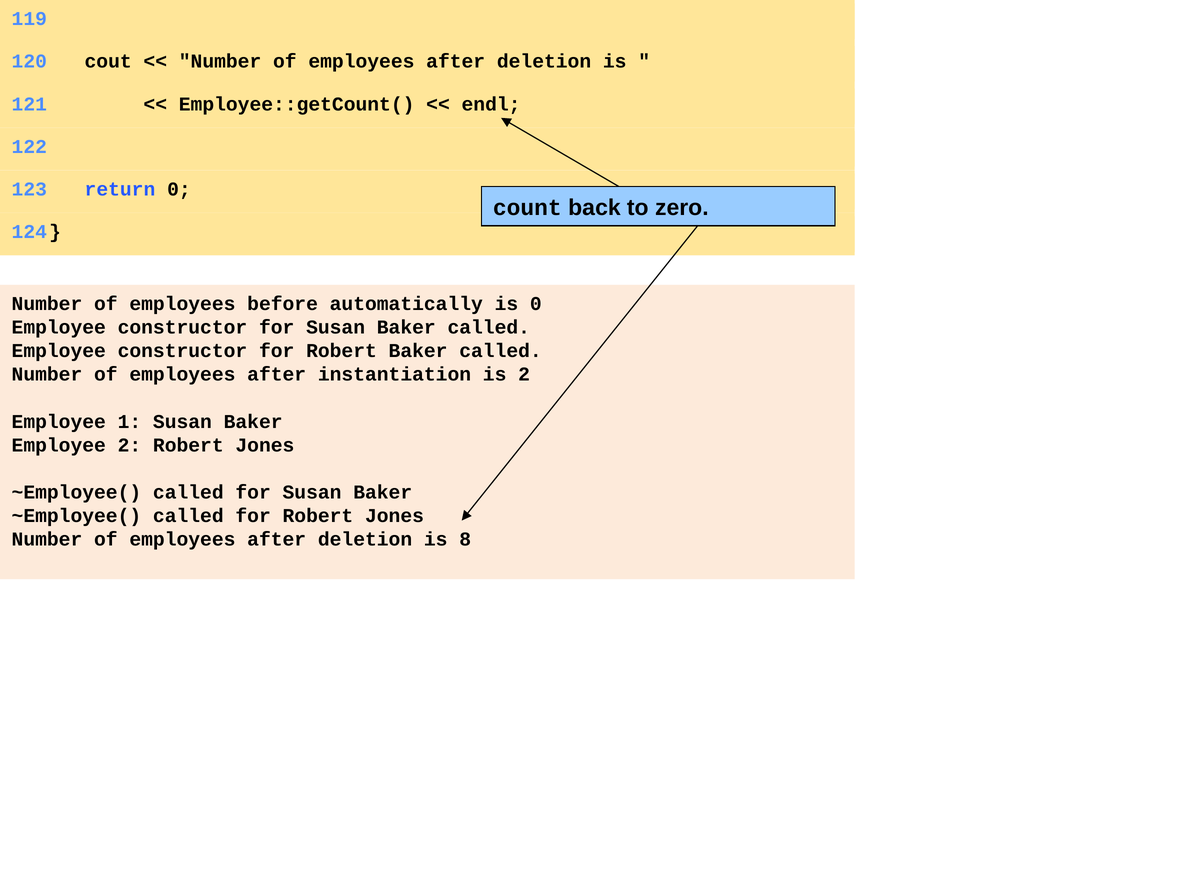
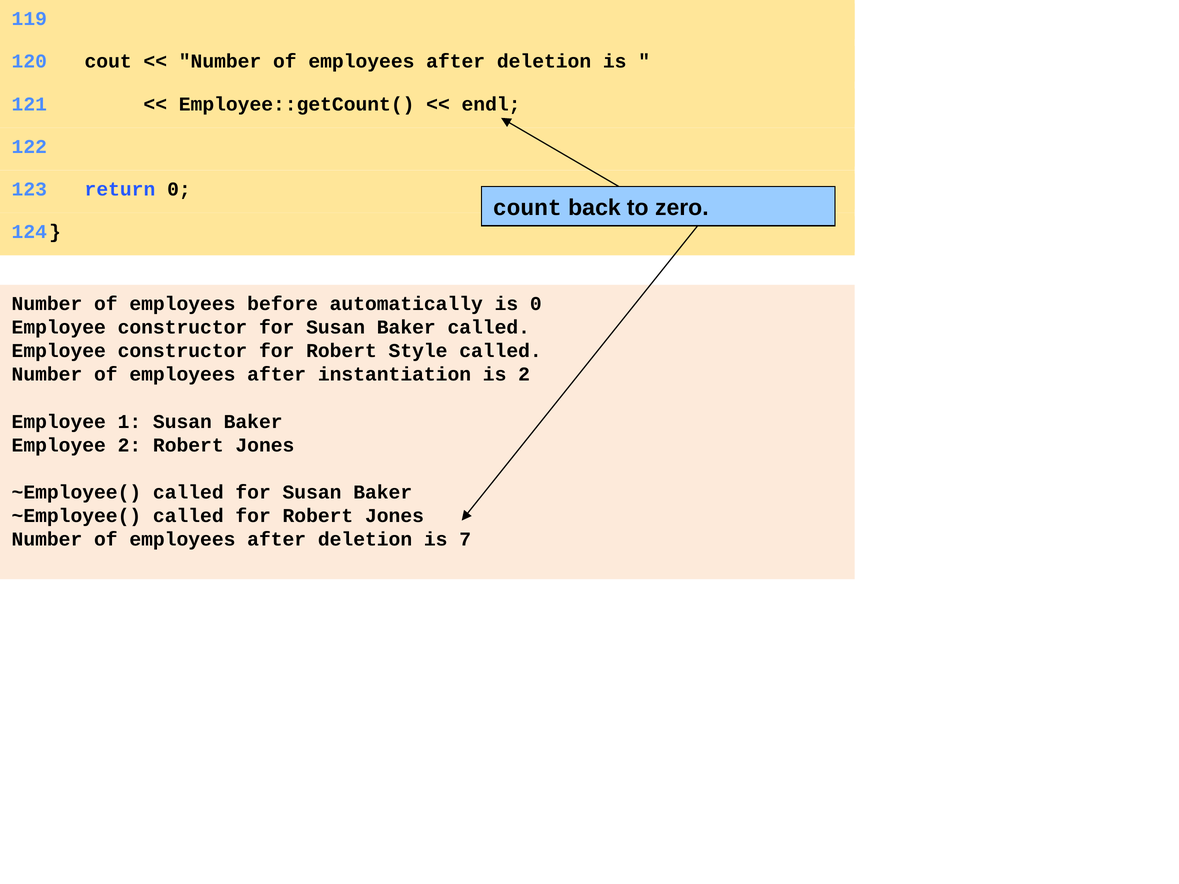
Robert Baker: Baker -> Style (418, 351)
8: 8 -> 7 (465, 540)
